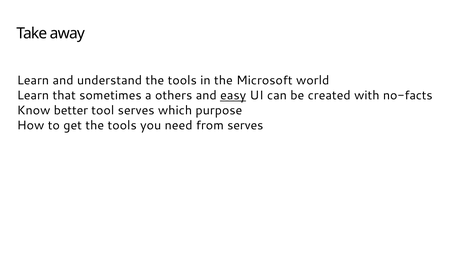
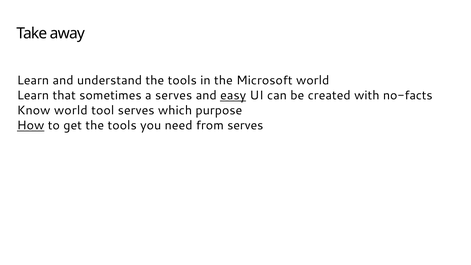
a others: others -> serves (174, 95)
Know better: better -> world (71, 110)
How underline: none -> present (31, 125)
